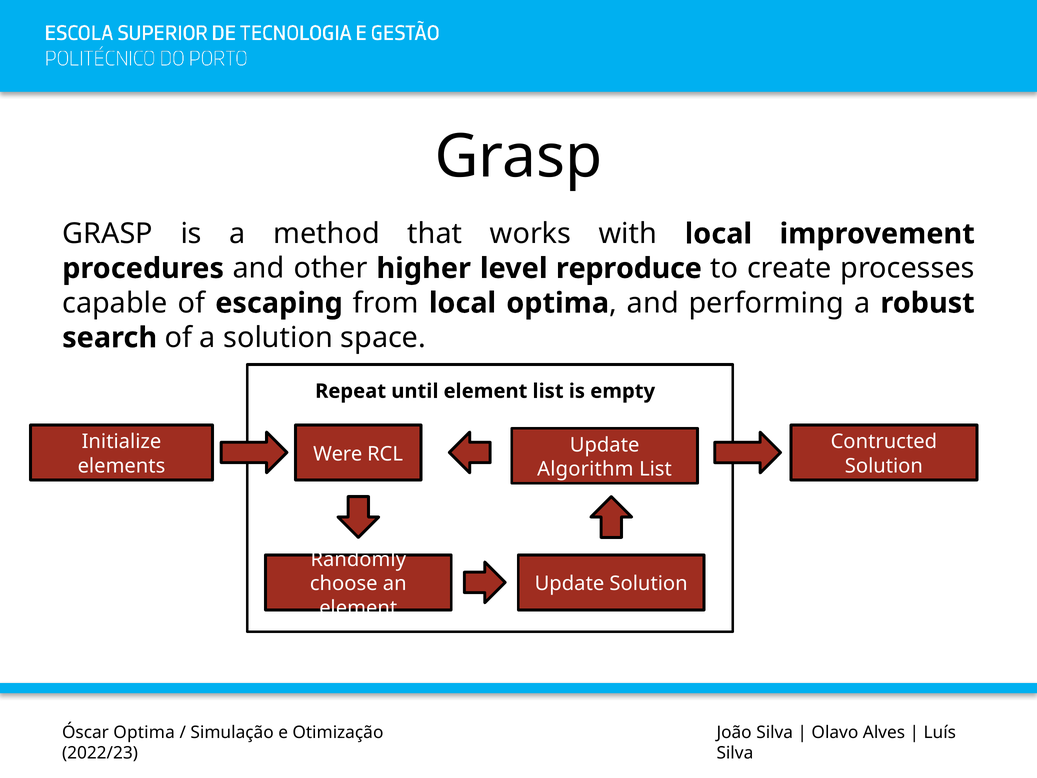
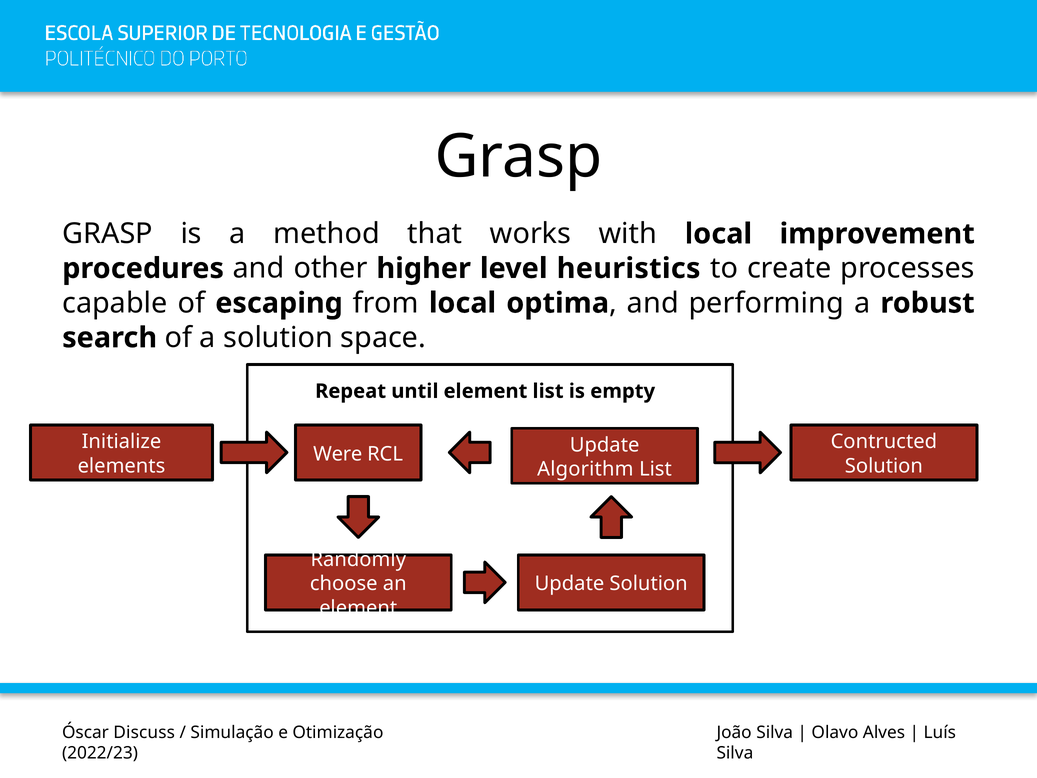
reproduce: reproduce -> heuristics (629, 268)
Óscar Optima: Optima -> Discuss (144, 732)
